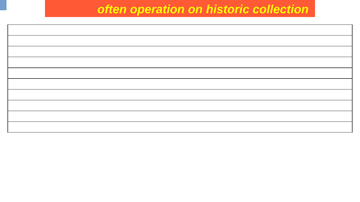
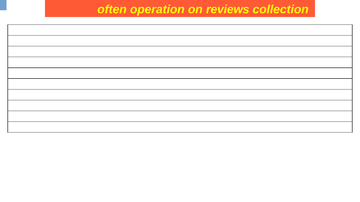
historic: historic -> reviews (228, 9)
